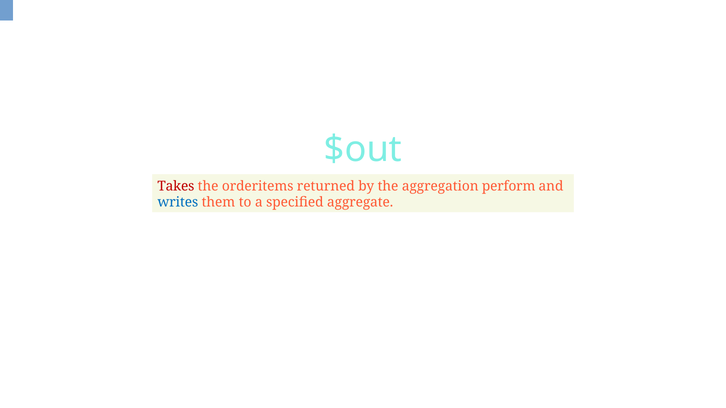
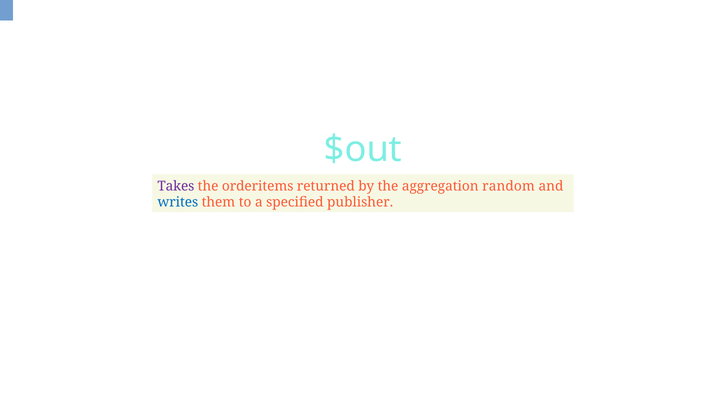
Takes colour: red -> purple (176, 186)
perform: perform -> random (509, 186)
aggregate: aggregate -> publisher (360, 203)
